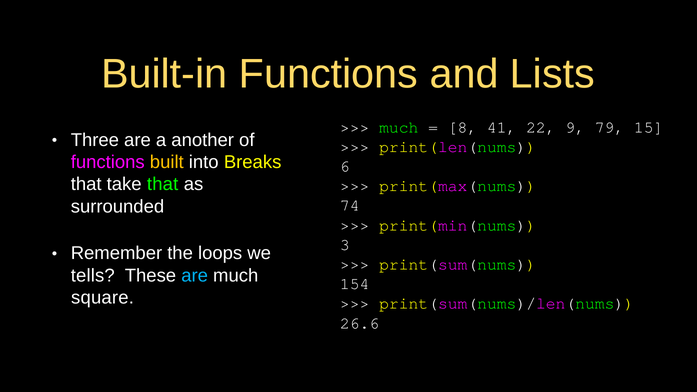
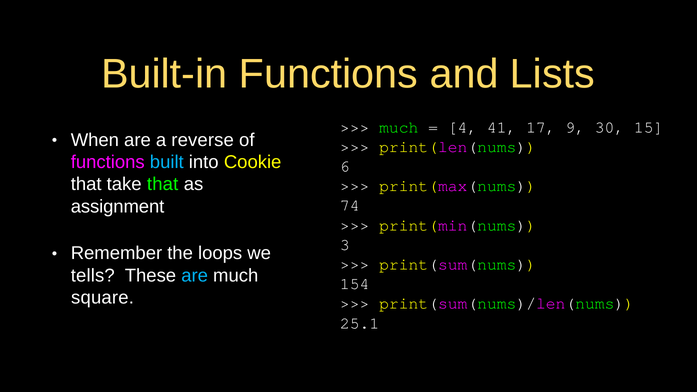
8: 8 -> 4 (462, 127)
22: 22 -> 17 (541, 127)
79: 79 -> 30 (609, 127)
Three: Three -> When (95, 140)
another: another -> reverse (203, 140)
built colour: yellow -> light blue (167, 162)
Breaks: Breaks -> Cookie (253, 162)
surrounded: surrounded -> assignment (118, 207)
26.6: 26.6 -> 25.1 (360, 323)
